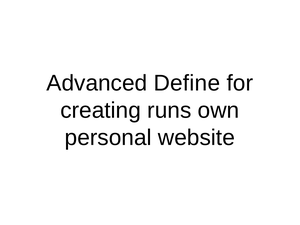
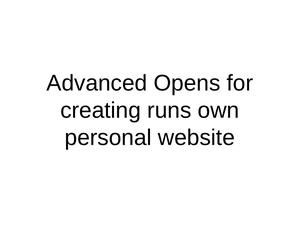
Define: Define -> Opens (187, 83)
